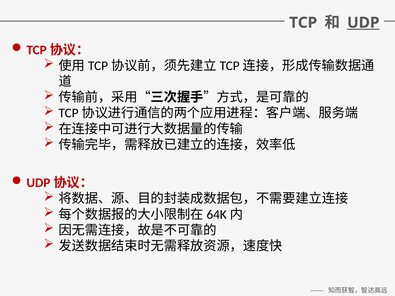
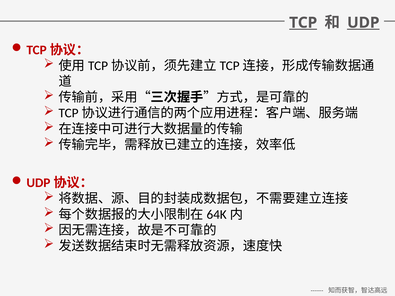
TCP underline: none -> present (303, 23)
